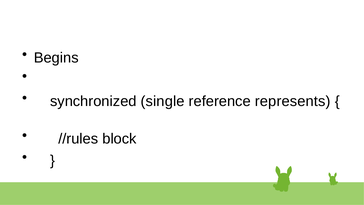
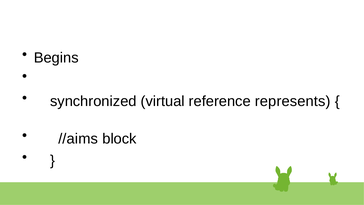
single: single -> virtual (163, 101)
//rules: //rules -> //aims (78, 139)
